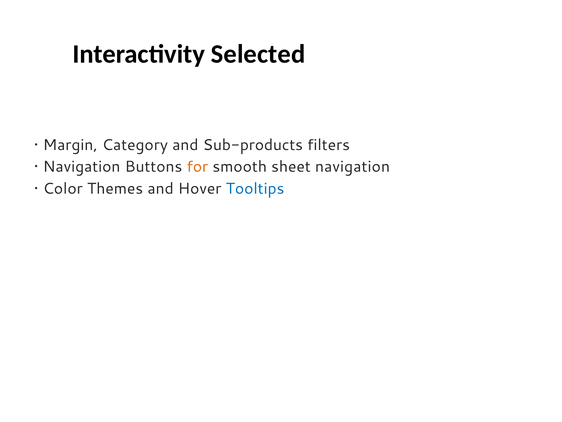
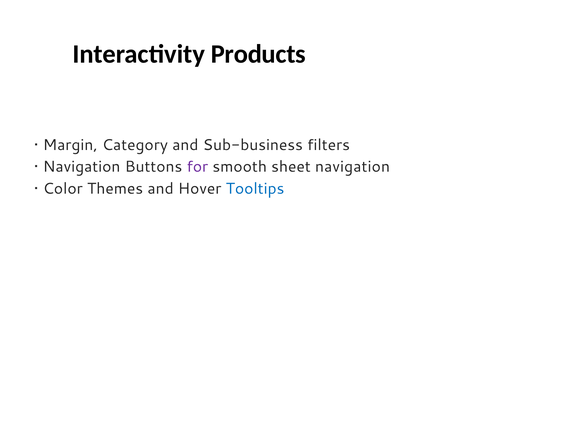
Selected: Selected -> Products (258, 54)
Sub-products: Sub-products -> Sub-business (253, 145)
for colour: orange -> purple (197, 167)
